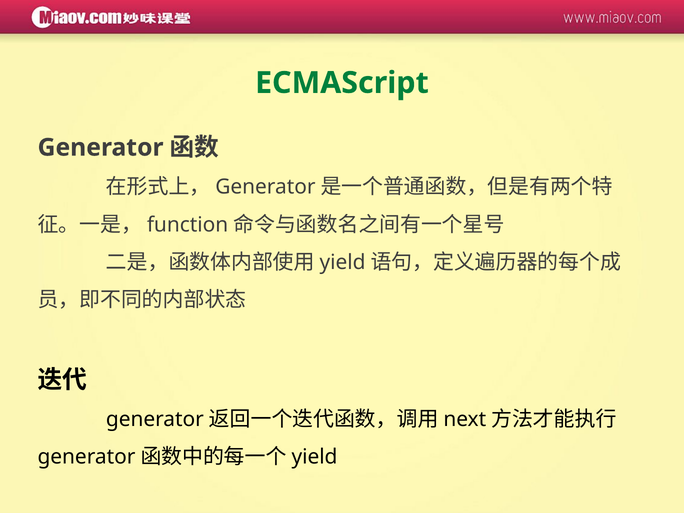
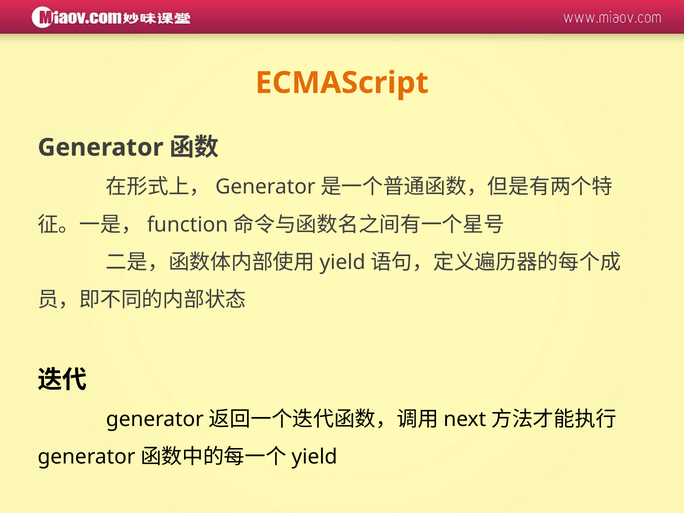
ECMAScript colour: green -> orange (342, 83)
